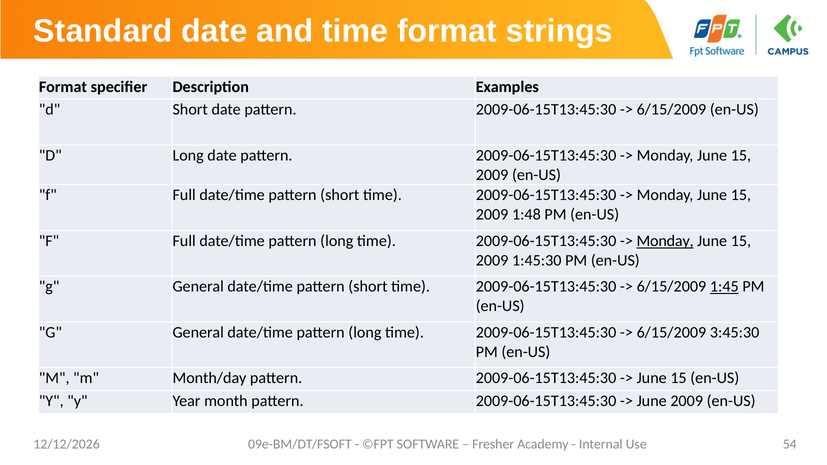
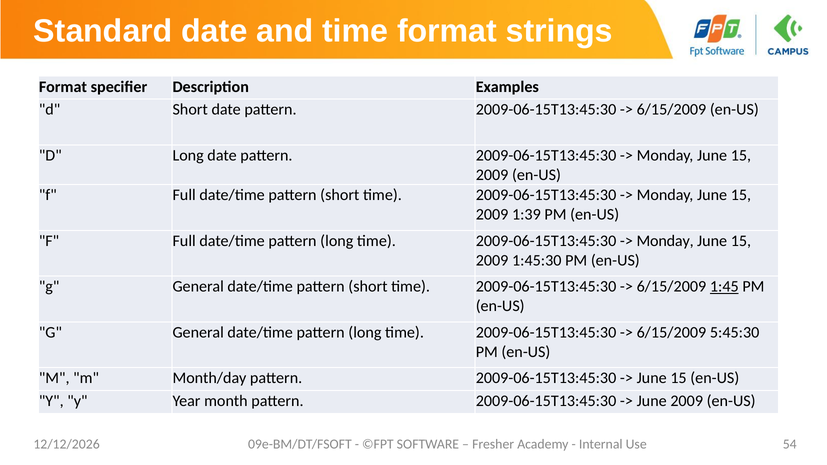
1:48: 1:48 -> 1:39 (526, 215)
Monday underline: present -> none (665, 241)
3:45:30: 3:45:30 -> 5:45:30 (735, 333)
